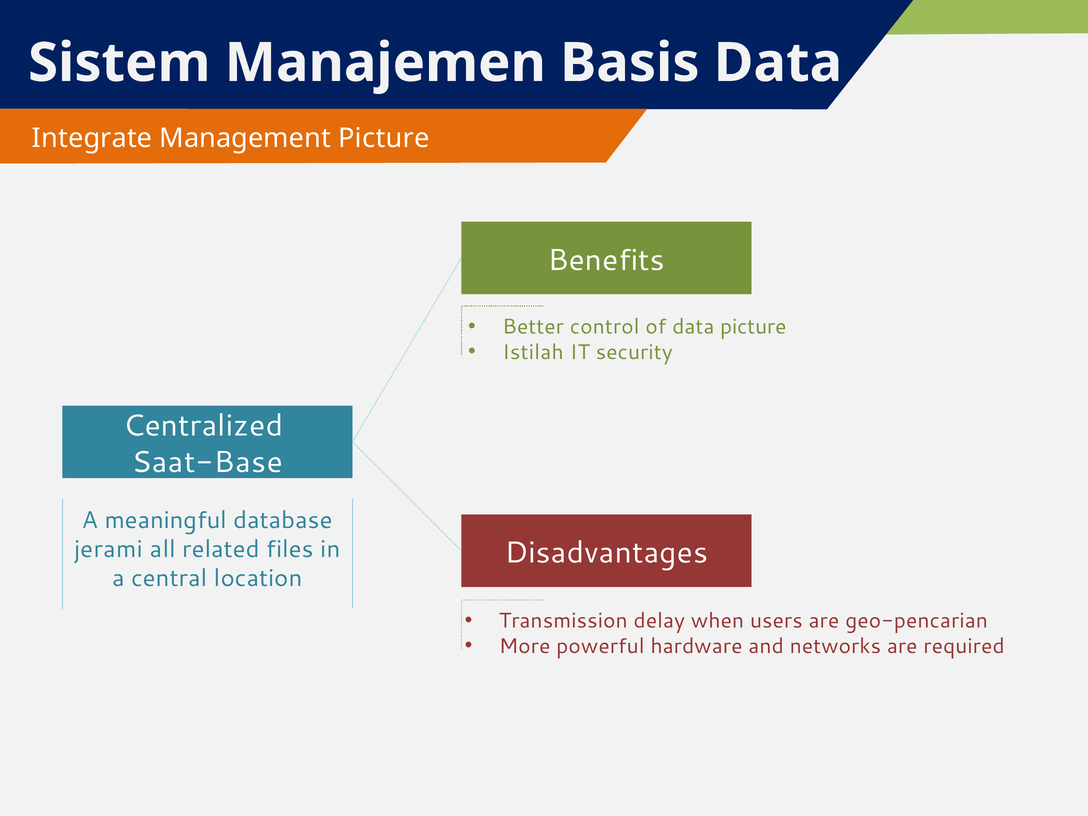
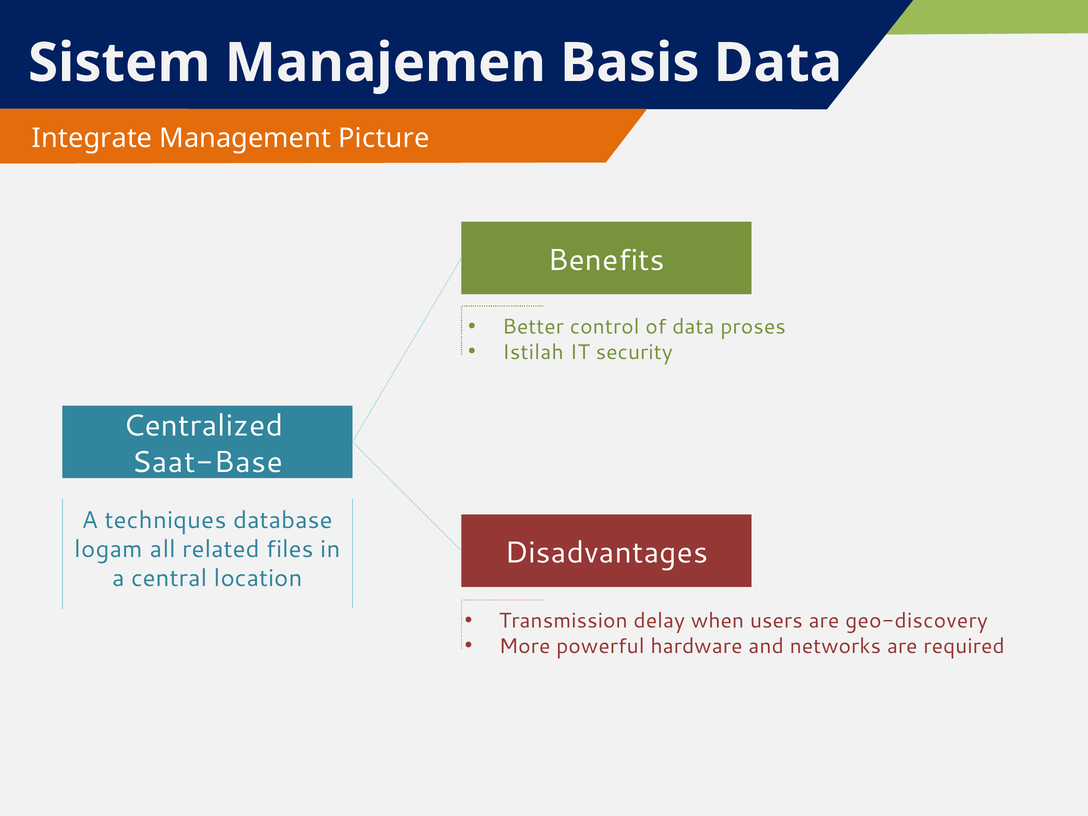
data picture: picture -> proses (753, 327)
meaningful: meaningful -> techniques (166, 520)
jerami: jerami -> logam (109, 549)
geo-pencarian: geo-pencarian -> geo-discovery (916, 621)
